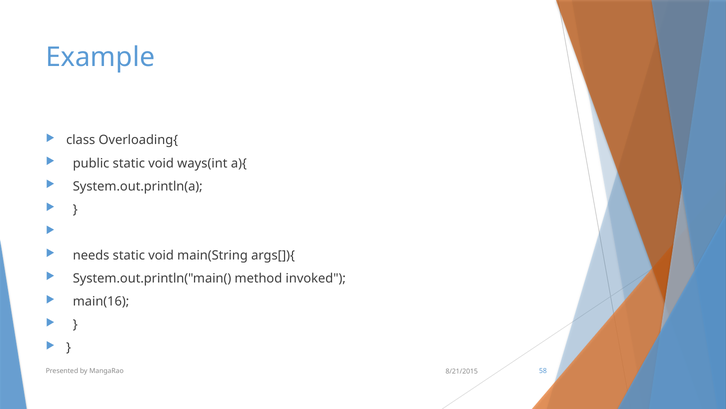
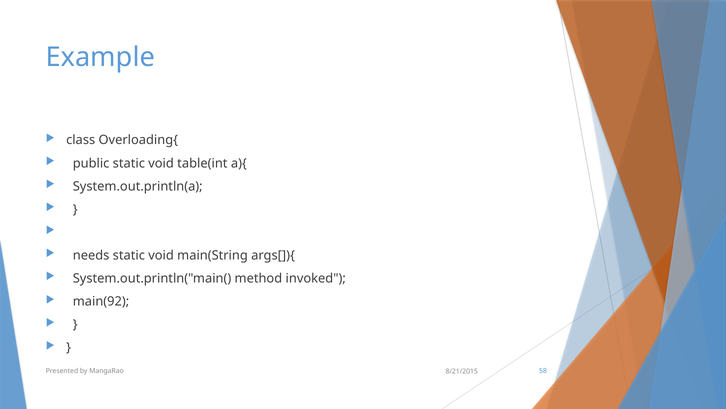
ways(int: ways(int -> table(int (202, 163)
main(16: main(16 -> main(92 (101, 301)
